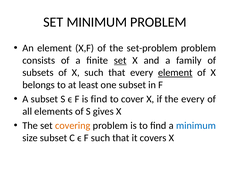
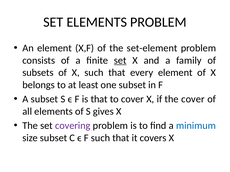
SET MINIMUM: MINIMUM -> ELEMENTS (97, 22)
set-problem: set-problem -> set-element (152, 48)
element underline: present -> none (175, 73)
is find: find -> that (99, 99)
the every: every -> cover (193, 99)
covering colour: orange -> purple (73, 126)
